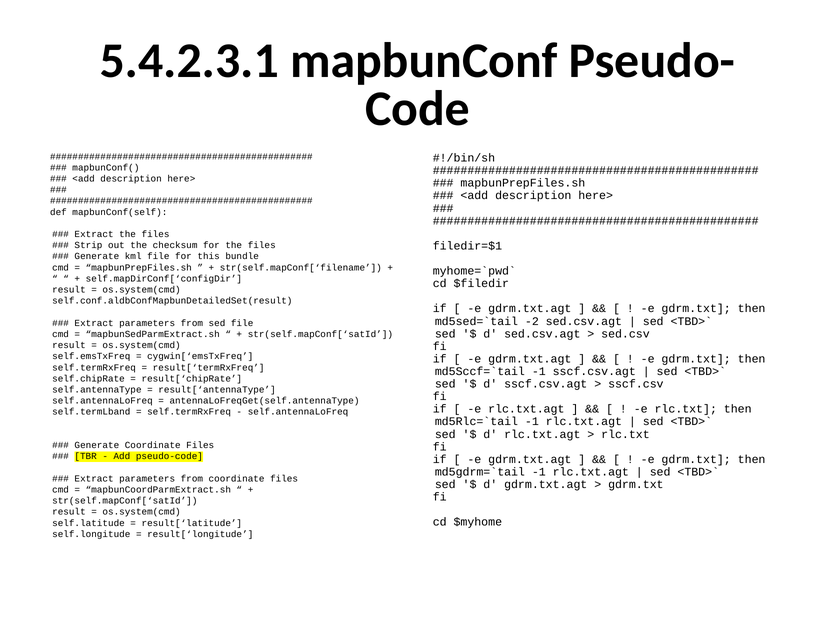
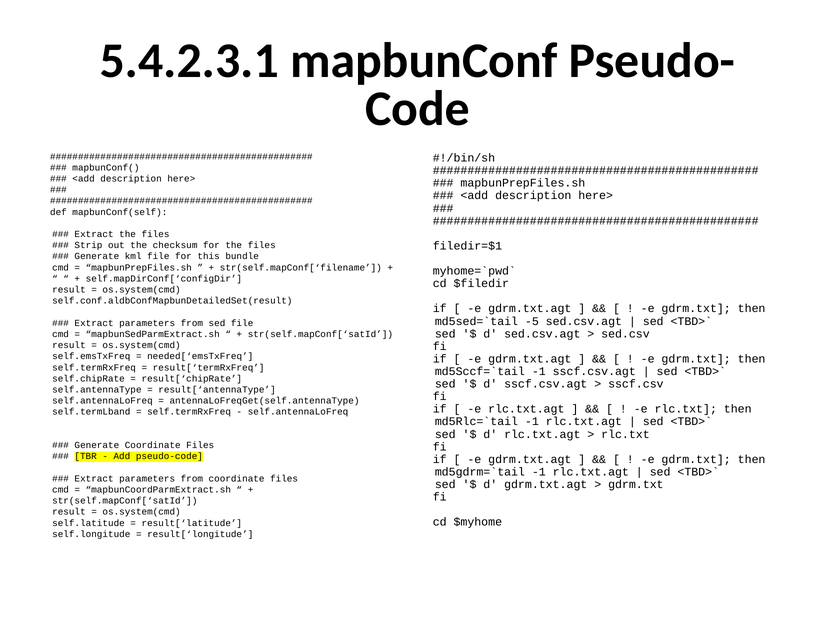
-2: -2 -> -5 (532, 321)
cygwin[‘emsTxFreq: cygwin[‘emsTxFreq -> needed[‘emsTxFreq (200, 357)
